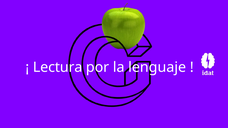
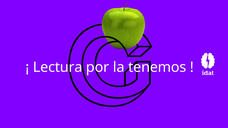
lenguaje: lenguaje -> tenemos (157, 67)
